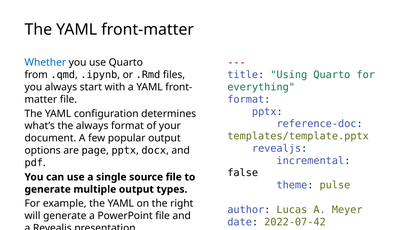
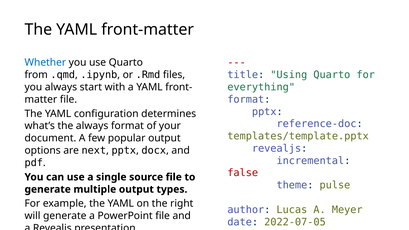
page: page -> next (94, 151)
false colour: black -> red (243, 173)
2022-07-42: 2022-07-42 -> 2022-07-05 (295, 222)
